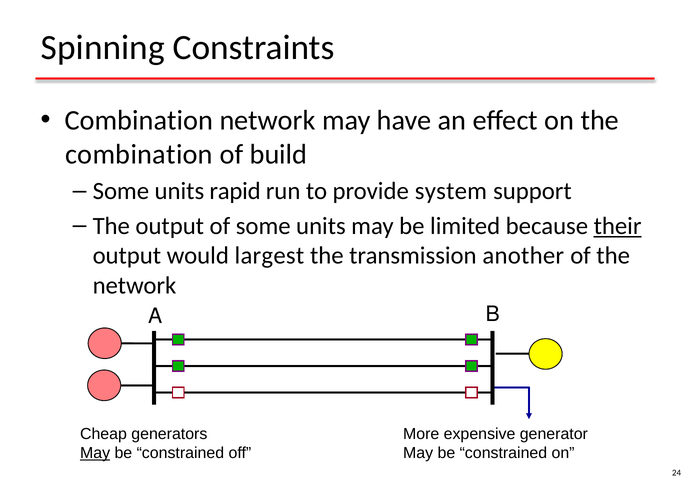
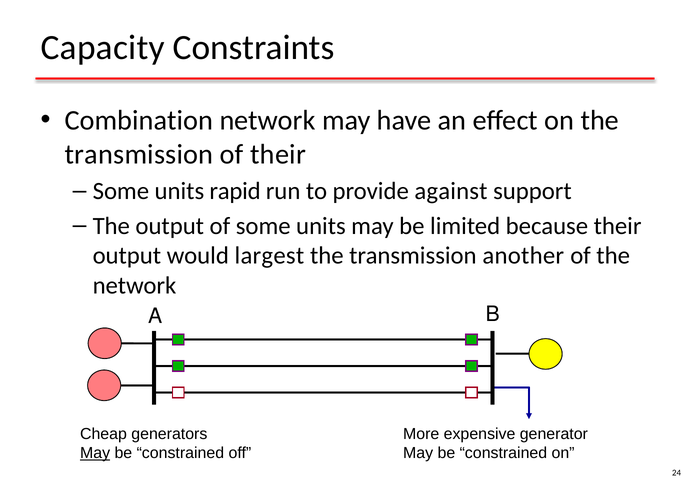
Spinning: Spinning -> Capacity (103, 48)
combination: combination -> transmission (139, 155)
of build: build -> their (278, 155)
system: system -> against (451, 191)
their underline: present -> none (618, 226)
